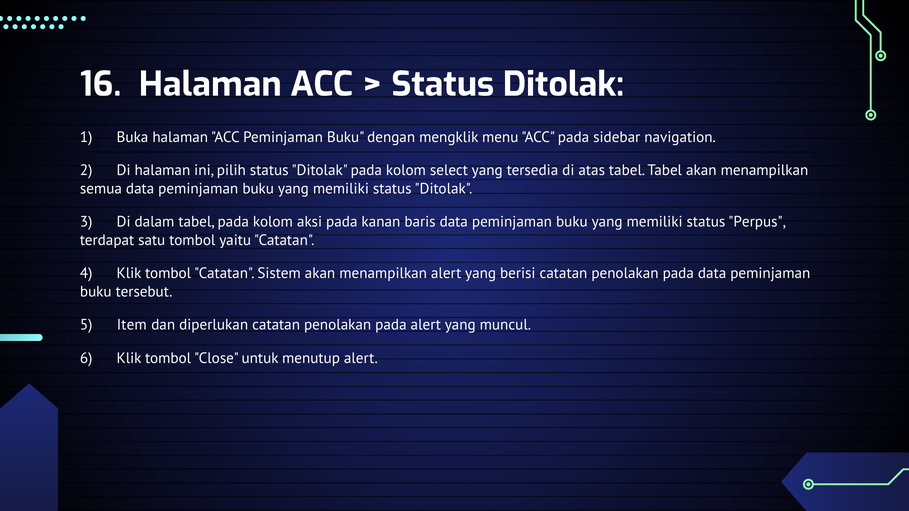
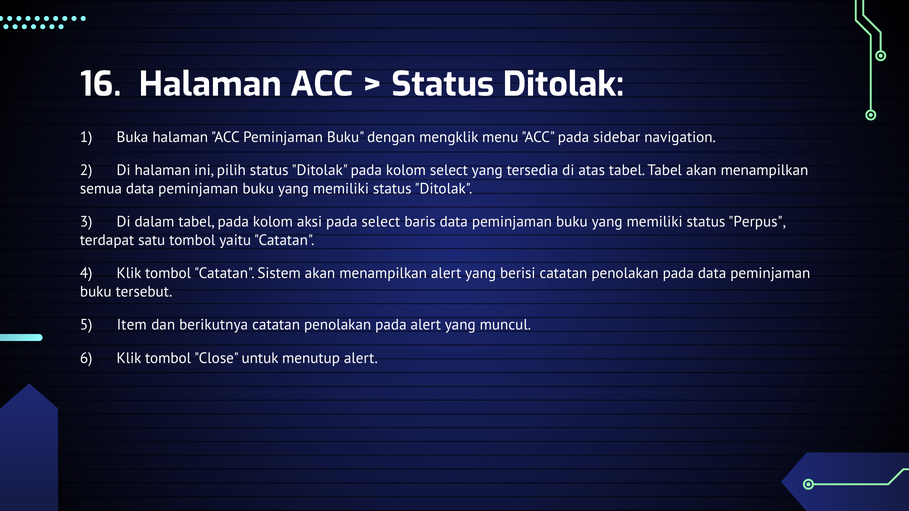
pada kanan: kanan -> select (381, 222)
diperlukan: diperlukan -> berikutnya (214, 325)
